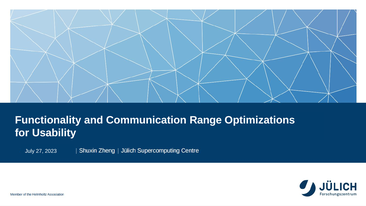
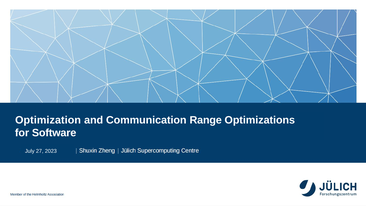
Functionality: Functionality -> Optimization (48, 120)
Usability: Usability -> Software (54, 133)
